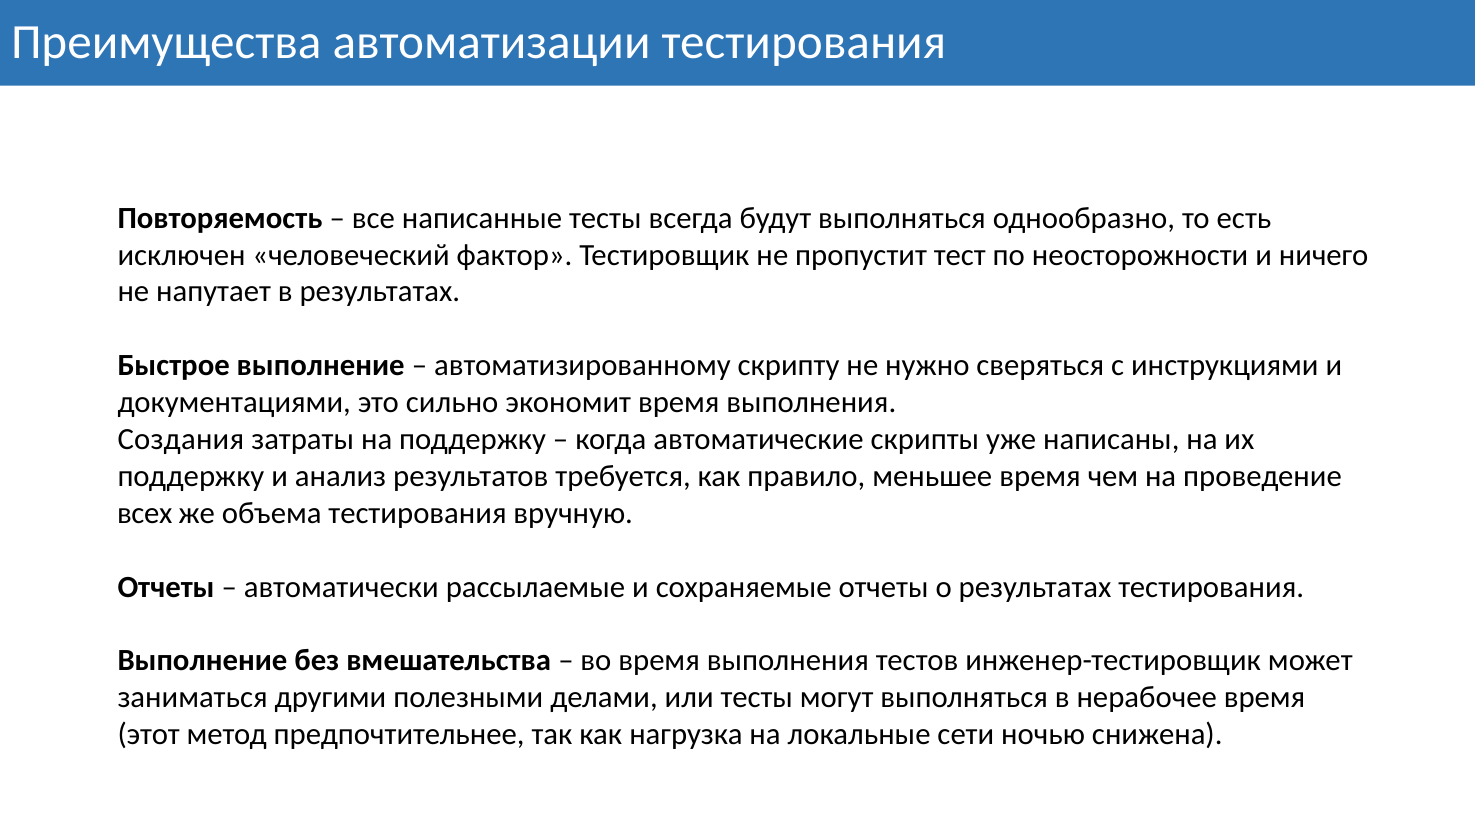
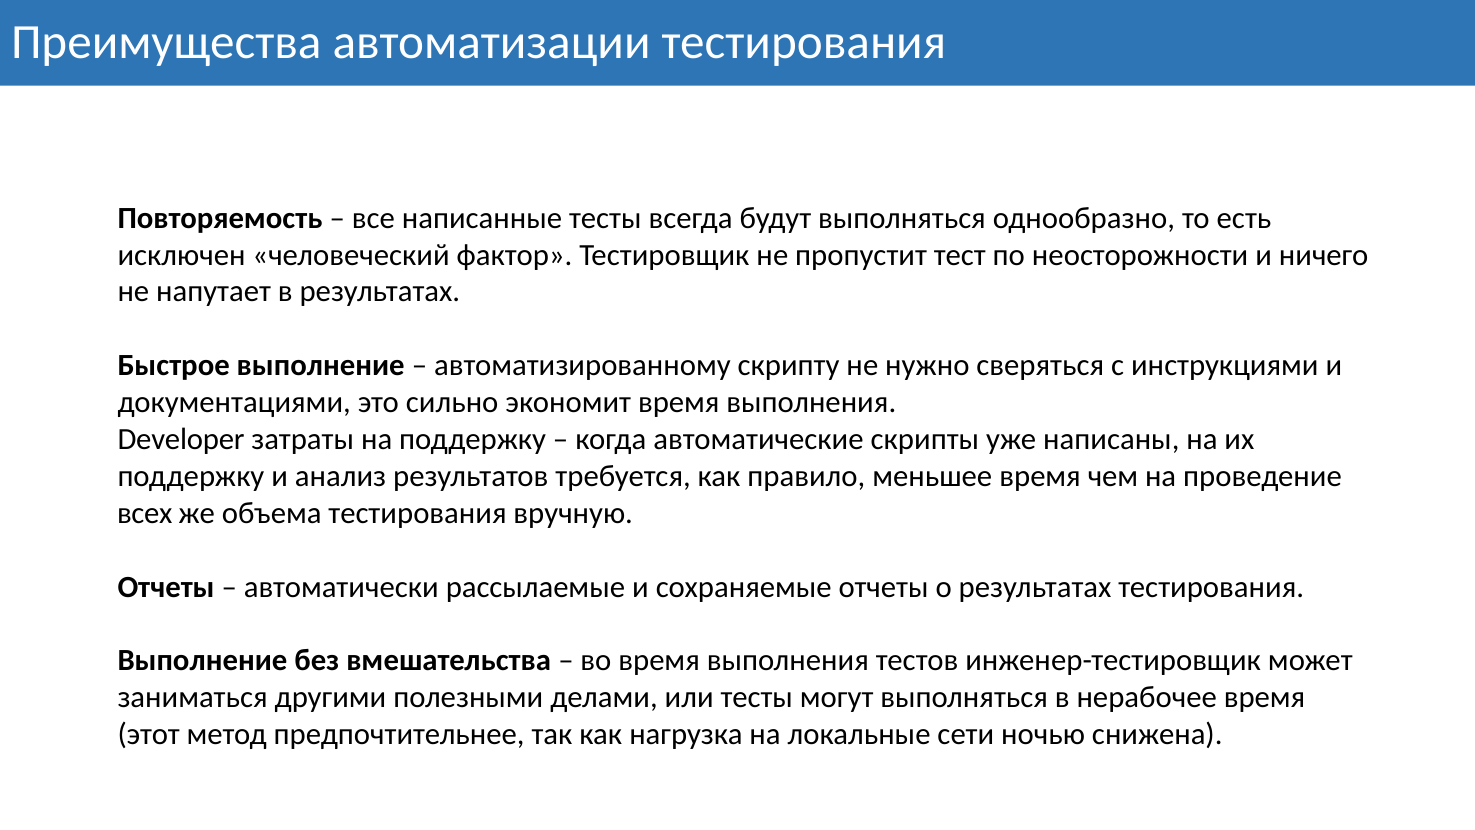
Создания: Создания -> Developer (181, 439)
